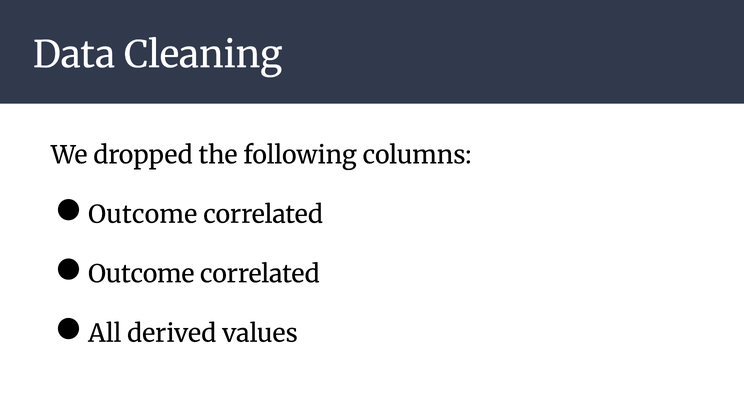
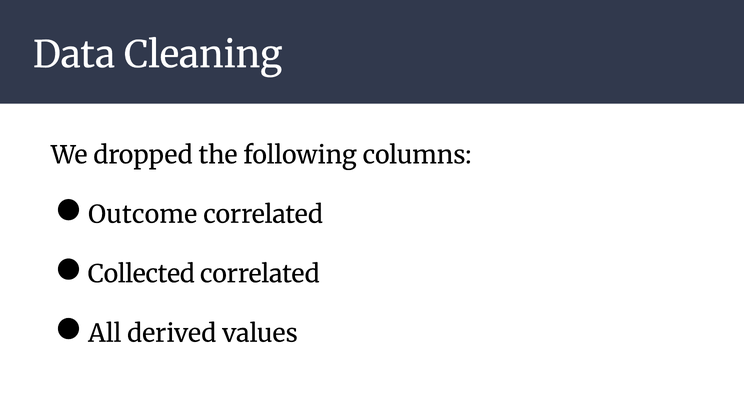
Outcome: Outcome -> Collected (141, 274)
